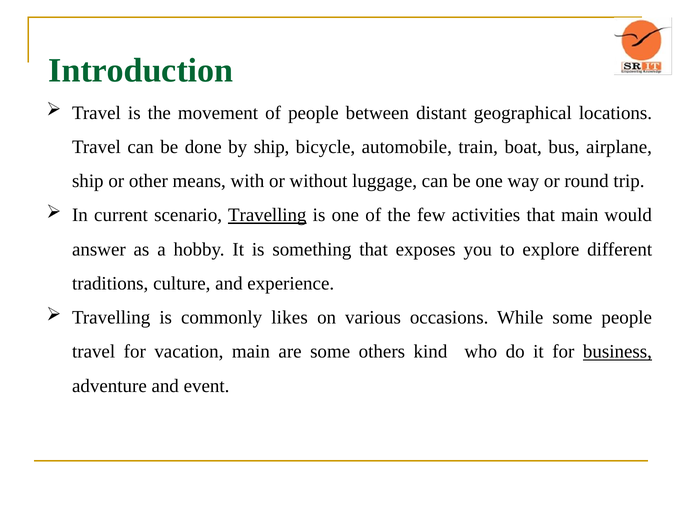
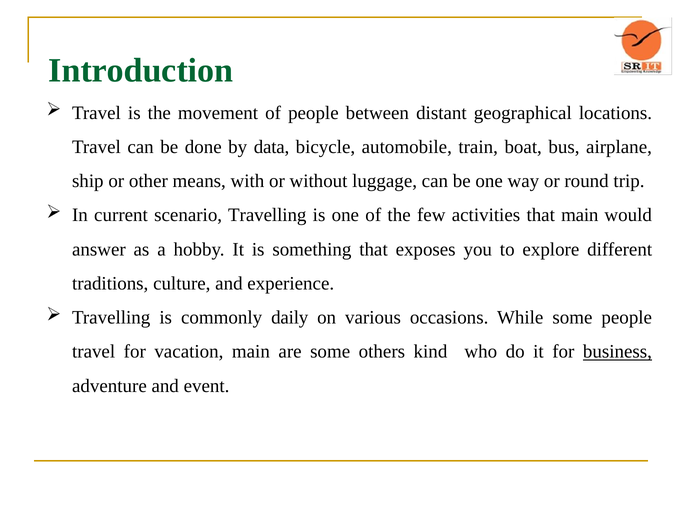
by ship: ship -> data (272, 147)
Travelling underline: present -> none (267, 215)
likes: likes -> daily (290, 317)
